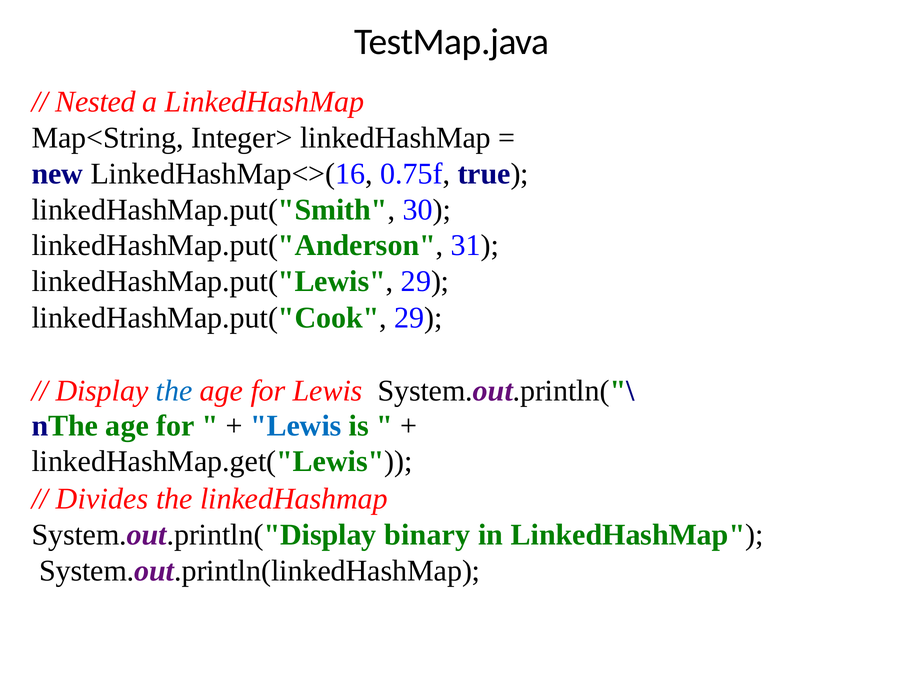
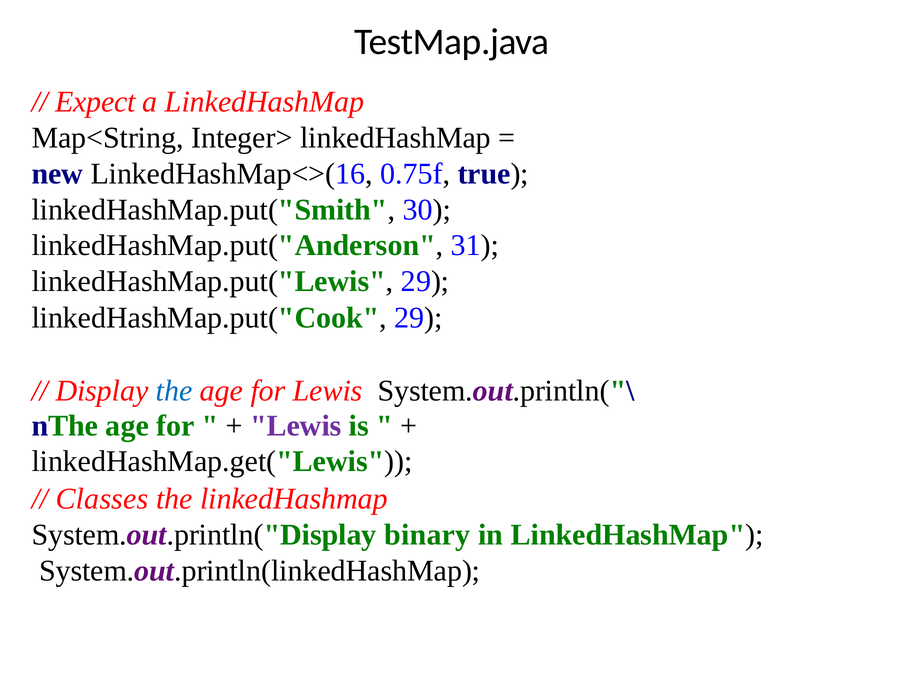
Nested: Nested -> Expect (95, 102)
Lewis colour: blue -> purple (296, 426)
Divides: Divides -> Classes (102, 499)
